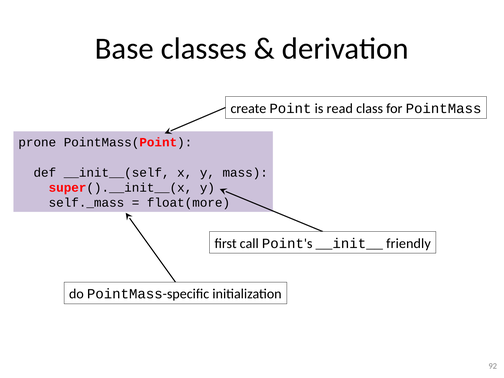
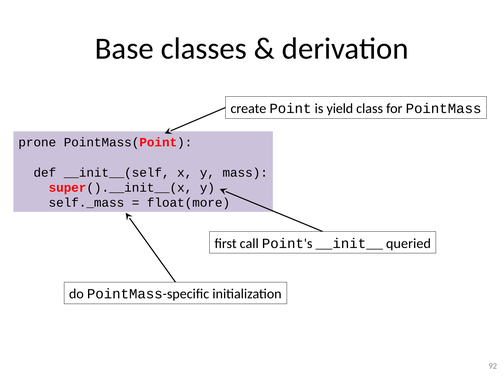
read: read -> yield (340, 108)
friendly: friendly -> queried (408, 243)
